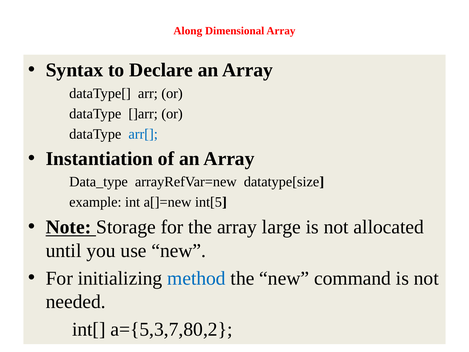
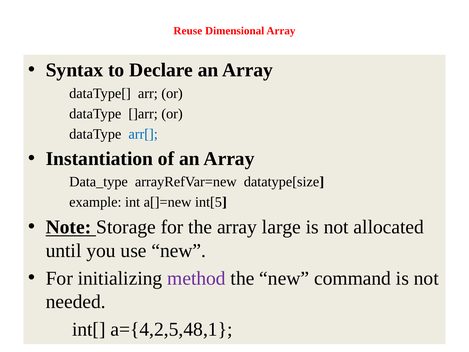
Along: Along -> Reuse (188, 31)
method colour: blue -> purple (196, 278)
a={5,3,7,80,2: a={5,3,7,80,2 -> a={4,2,5,48,1 (171, 329)
